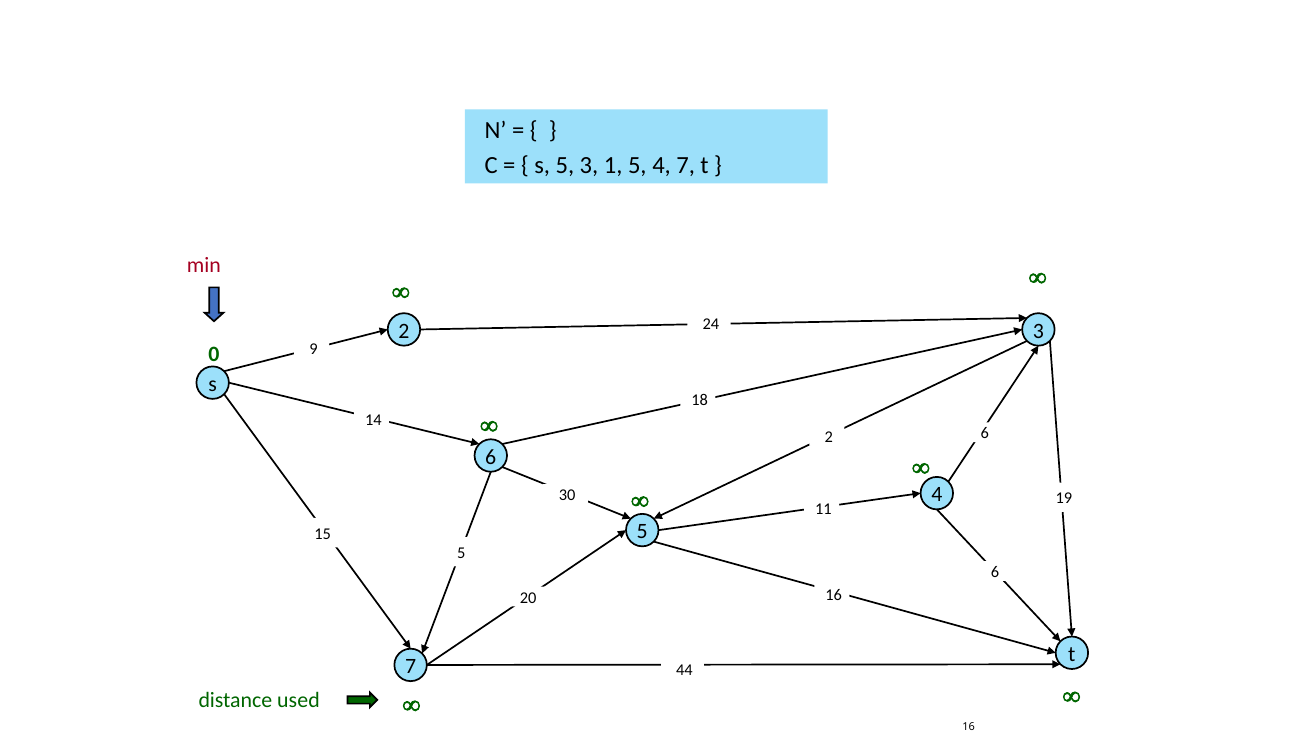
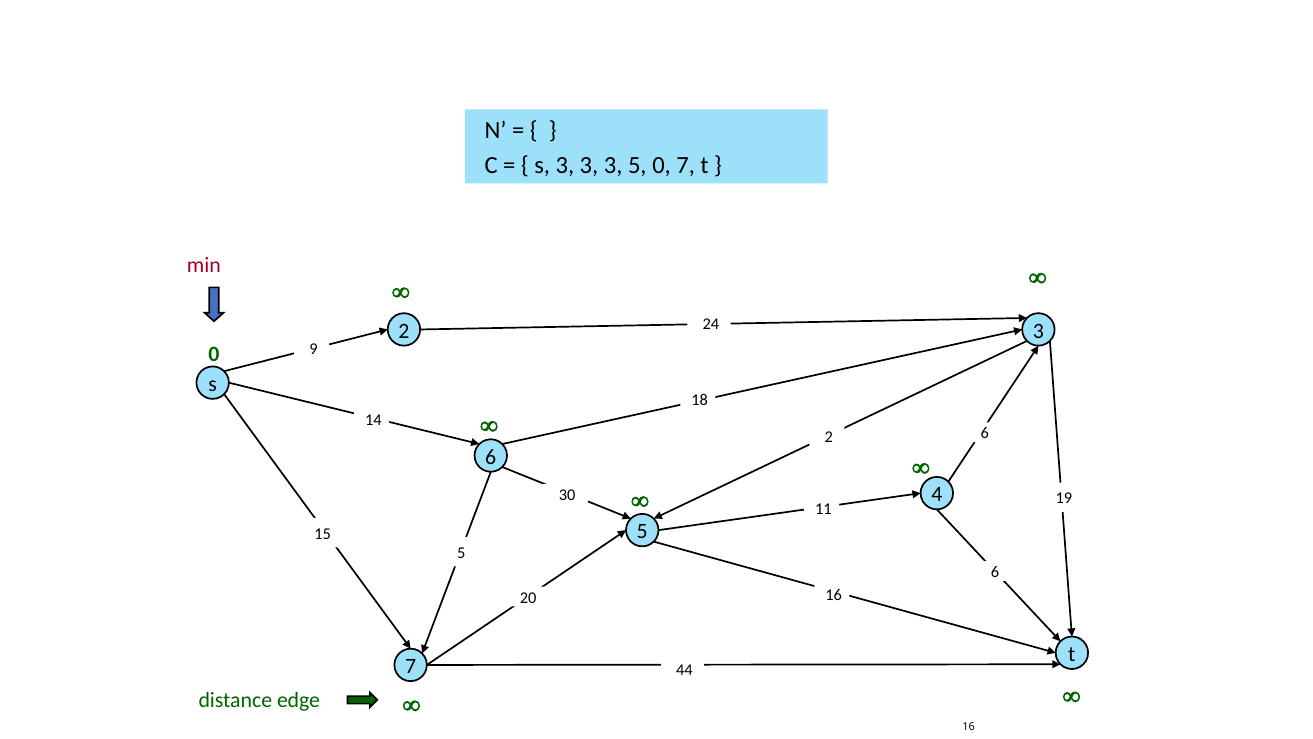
5: 5 -> 3 (565, 165)
1: 1 -> 3 (613, 165)
5 4: 4 -> 0 (662, 165)
used: used -> edge (299, 700)
